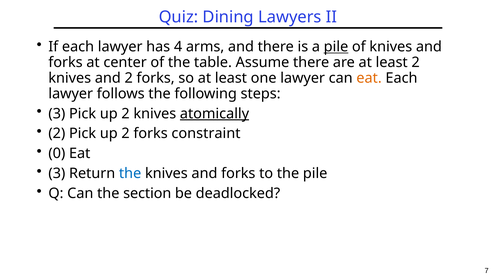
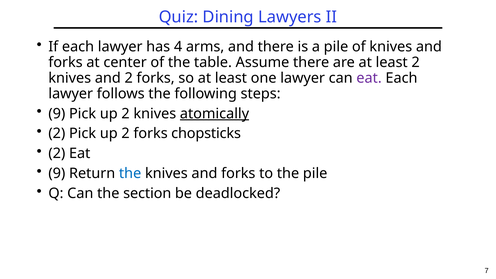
pile underline: present -> none (336, 47)
eat colour: orange -> purple (369, 78)
3: 3 -> 9 (57, 114)
constraint: constraint -> chopsticks (206, 134)
0: 0 -> 2 (57, 153)
3: 3 -> 9 (57, 173)
